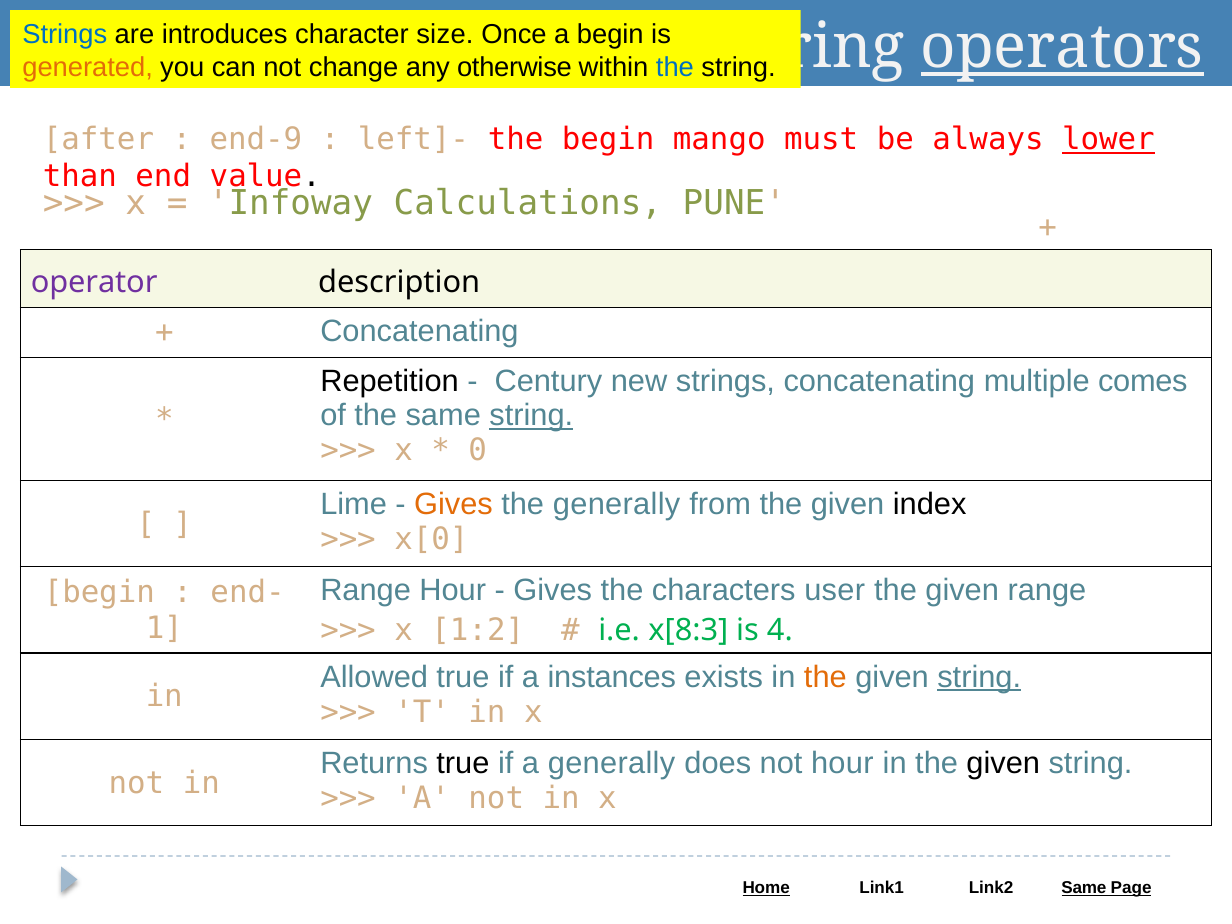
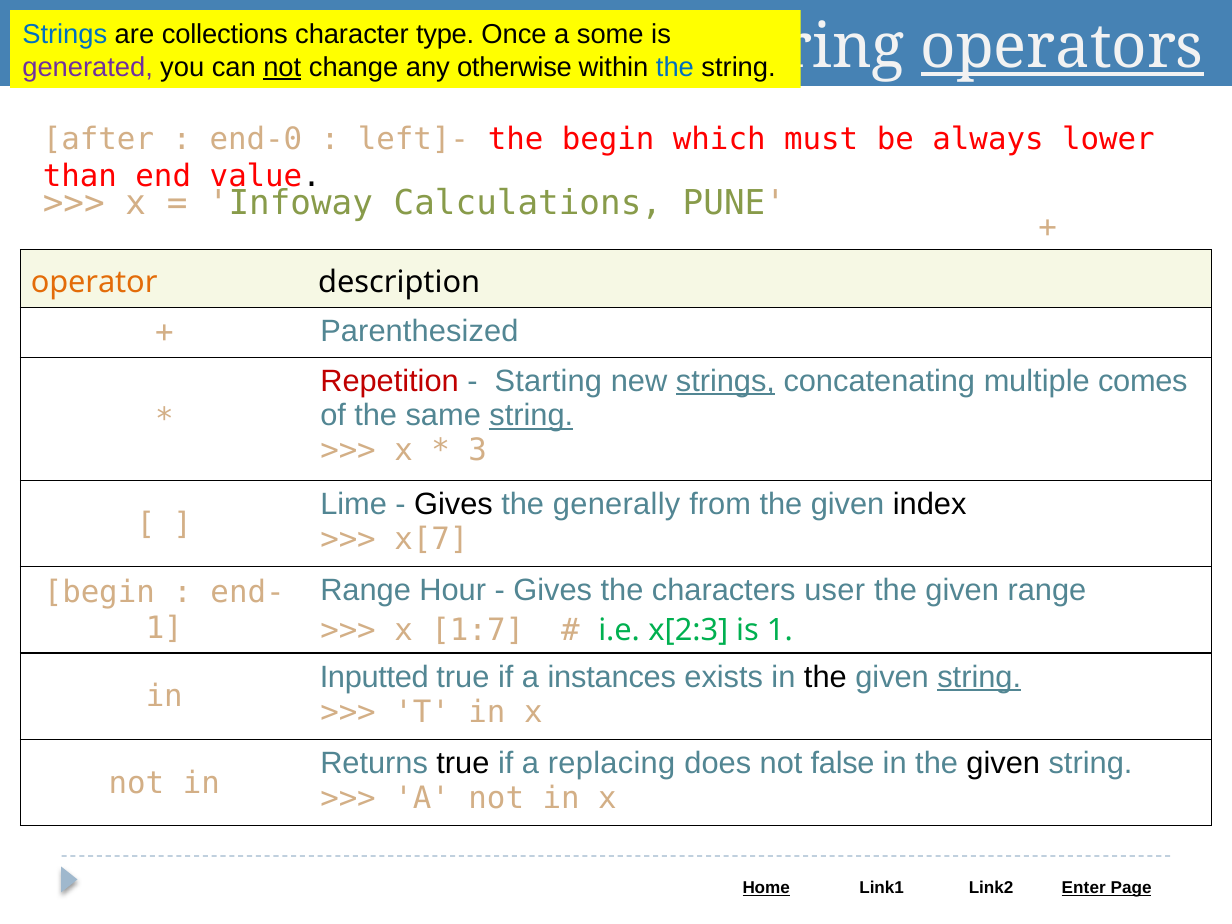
introduces: introduces -> collections (225, 35)
size: size -> type (445, 35)
a begin: begin -> some (610, 35)
generated colour: orange -> purple (88, 67)
not underline: none -> present (282, 67)
end-9: end-9 -> end-0 (256, 140)
mango: mango -> which (719, 140)
lower underline: present -> none (1108, 140)
operator colour: purple -> orange (94, 283)
Concatenating: Concatenating -> Parenthesized (419, 331)
Repetition colour: black -> red (390, 381)
Century: Century -> Starting (548, 381)
strings underline: none -> present (725, 381)
0: 0 -> 3 (478, 451)
Gives colour: orange -> black (453, 504)
x[0: x[0 -> x[7 (431, 539)
1:2: 1:2 -> 1:7 (478, 630)
x[8:3: x[8:3 -> x[2:3 (688, 630)
is 4: 4 -> 1 (780, 630)
Allowed: Allowed -> Inputted (374, 677)
the colour: orange -> black (825, 677)
a generally: generally -> replacing (612, 763)
not hour: hour -> false (843, 763)
Same: Same -> Enter (1084, 888)
